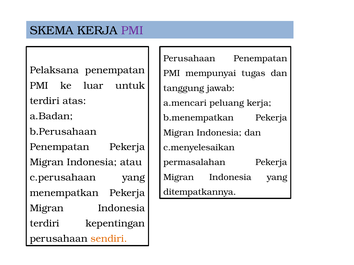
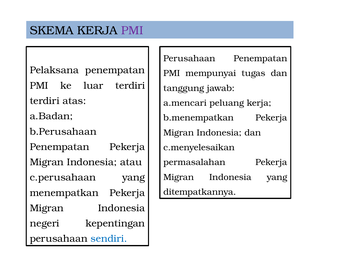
luar untuk: untuk -> terdiri (130, 86)
terdiri: terdiri -> negeri (45, 224)
sendiri colour: orange -> blue (109, 239)
